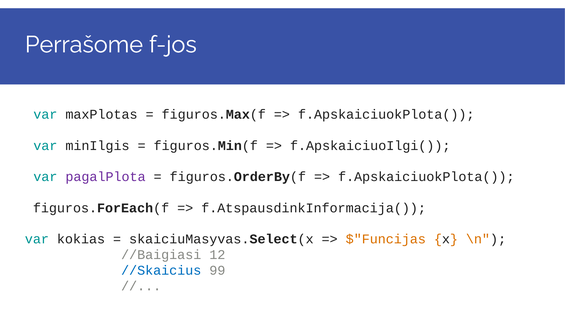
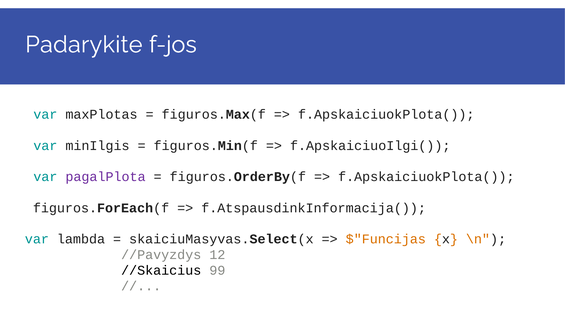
Perrašome: Perrašome -> Padarykite (84, 45)
kokias: kokias -> lambda (81, 239)
//Baigiasi: //Baigiasi -> //Pavyzdys (161, 255)
//Skaicius colour: blue -> black (161, 270)
